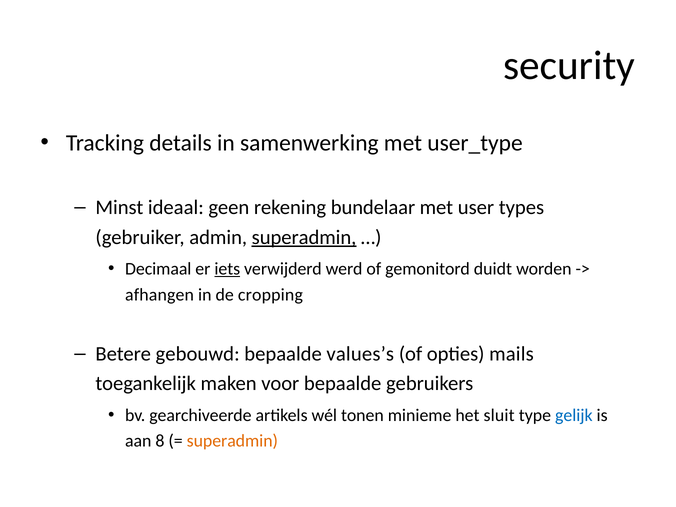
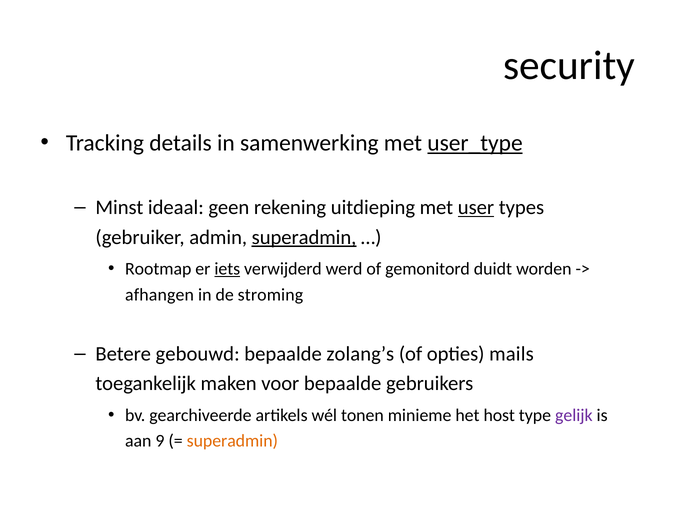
user_type underline: none -> present (475, 143)
bundelaar: bundelaar -> uitdieping (373, 208)
user underline: none -> present (476, 208)
Decimaal: Decimaal -> Rootmap (158, 269)
cropping: cropping -> stroming (270, 295)
values’s: values’s -> zolang’s (360, 354)
sluit: sluit -> host (499, 415)
gelijk colour: blue -> purple (574, 415)
8: 8 -> 9 (160, 441)
